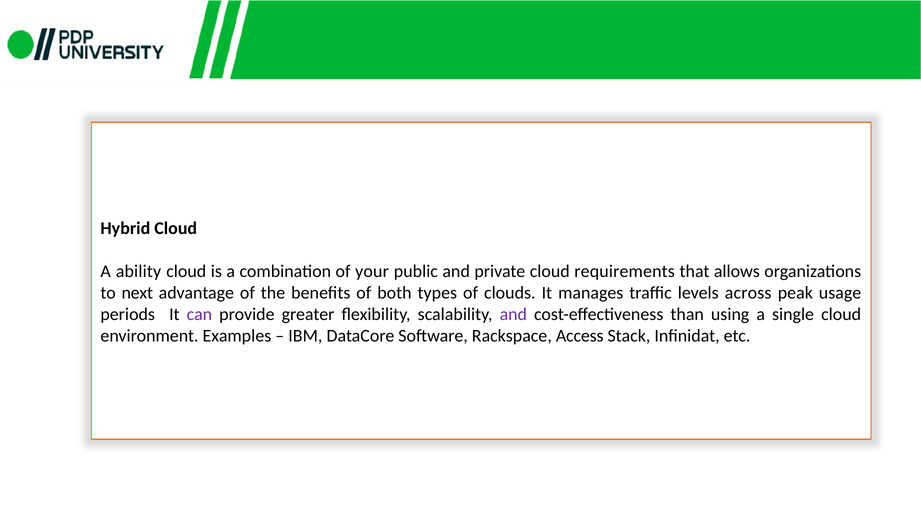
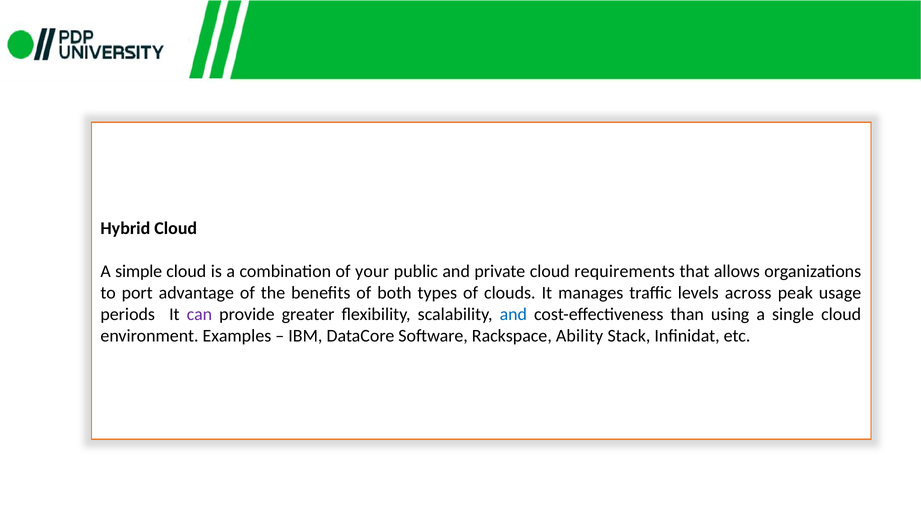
ability: ability -> simple (139, 271)
next: next -> port (137, 293)
and colour: purple -> blue (513, 314)
Access: Access -> Ability (580, 336)
